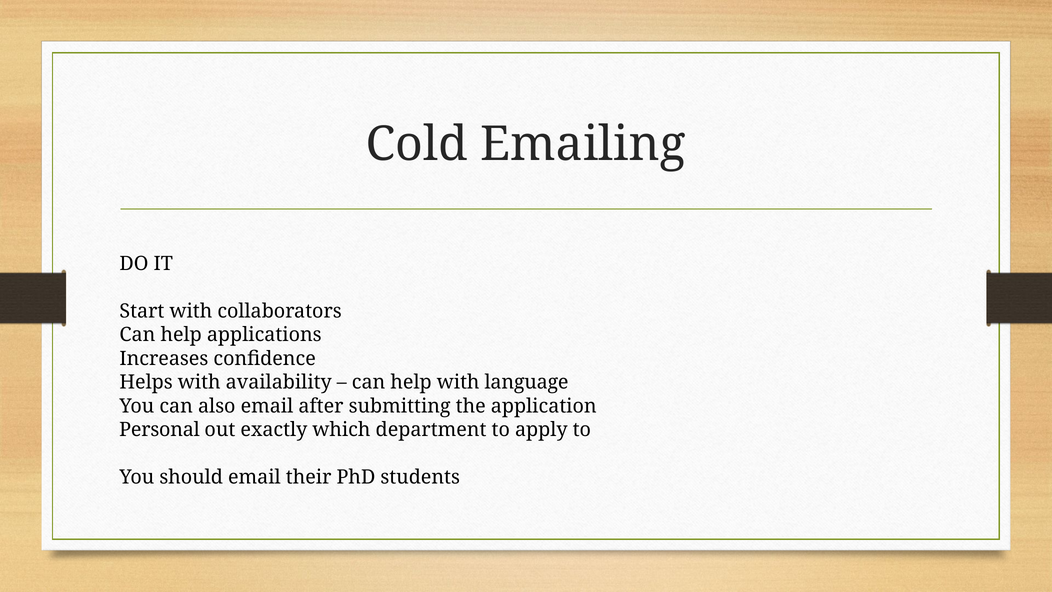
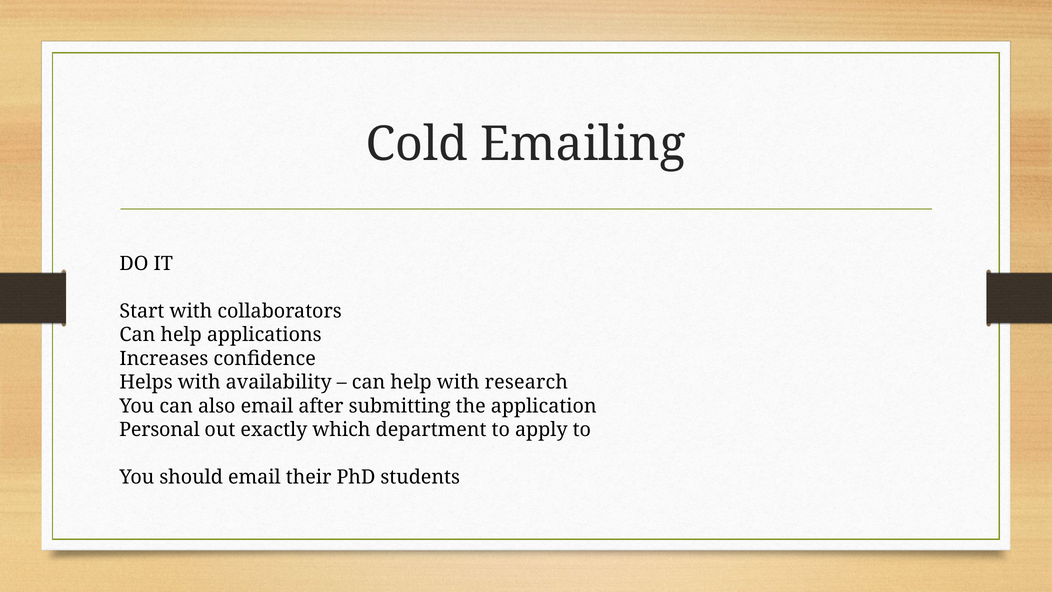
language: language -> research (526, 382)
